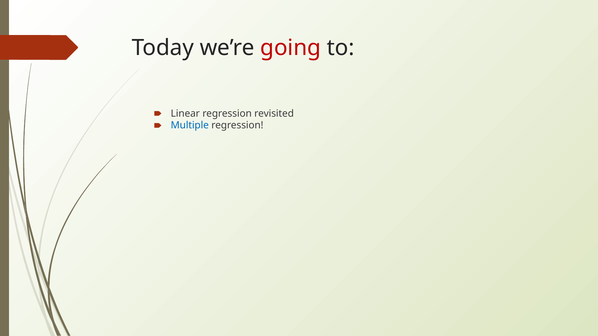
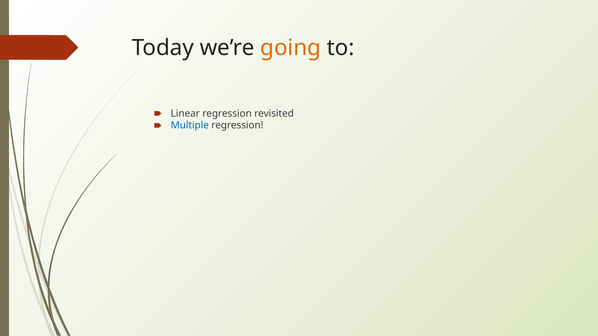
going colour: red -> orange (291, 48)
